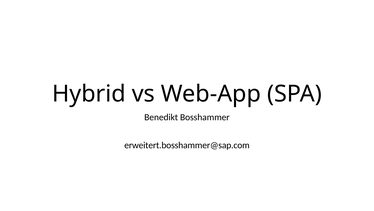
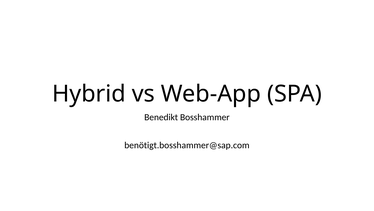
erweitert.bosshammer@sap.com: erweitert.bosshammer@sap.com -> benötigt.bosshammer@sap.com (187, 145)
